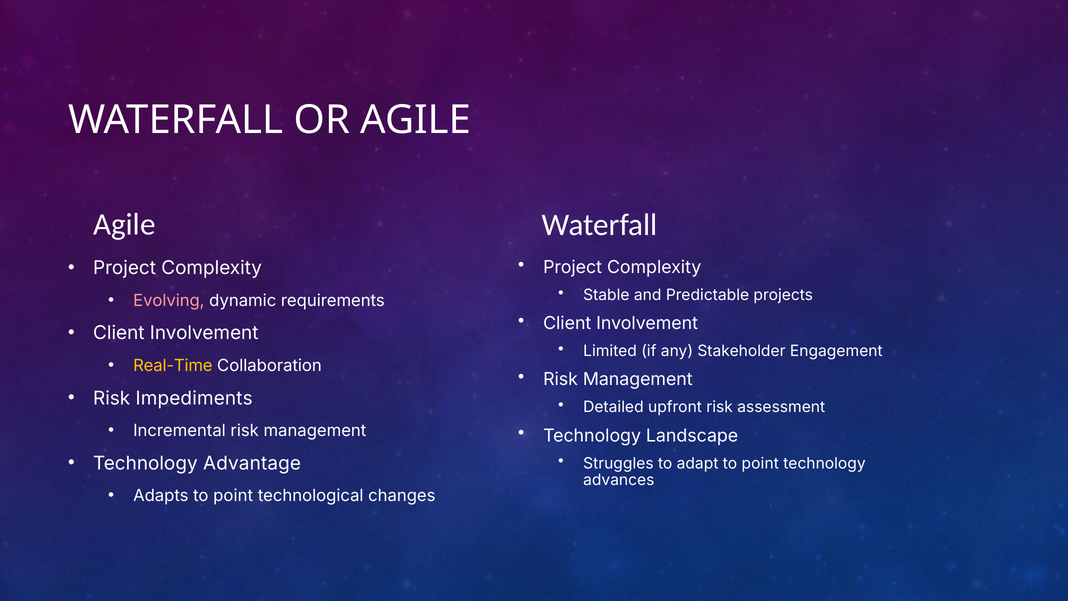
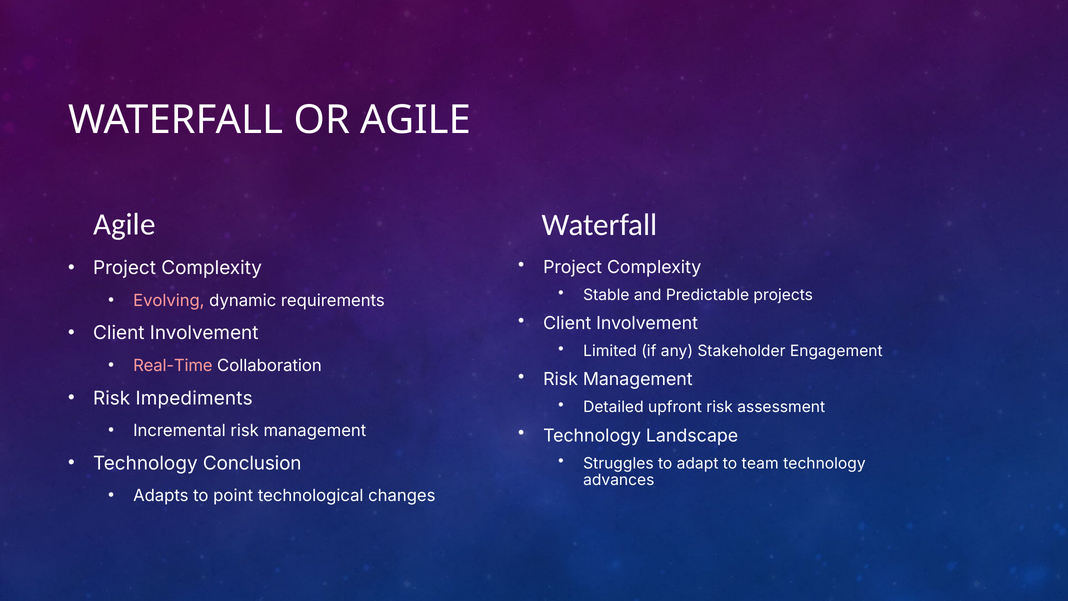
Real-Time colour: yellow -> pink (173, 365)
adapt to point: point -> team (760, 463)
Advantage: Advantage -> Conclusion (252, 463)
